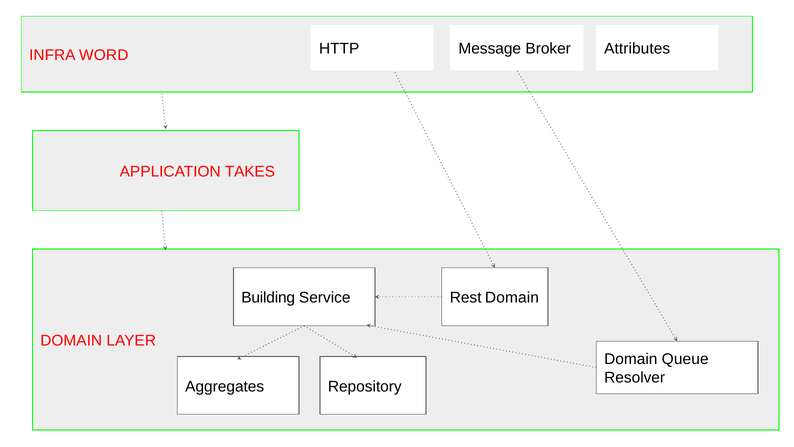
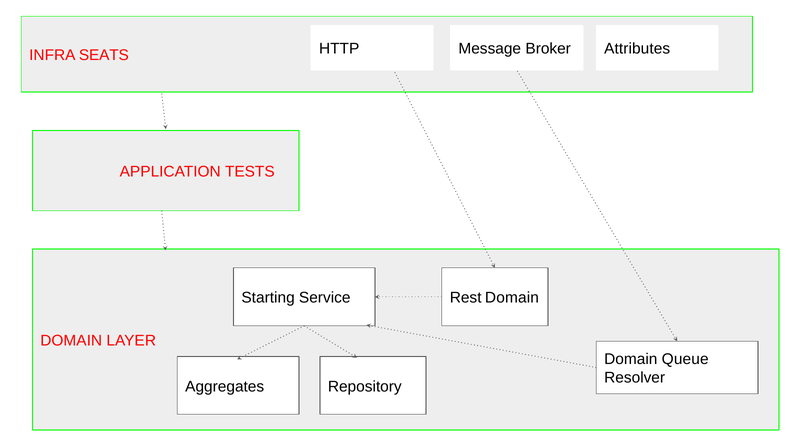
WORD: WORD -> SEATS (104, 55)
TAKES: TAKES -> TESTS (250, 172)
Building: Building -> Starting (268, 298)
